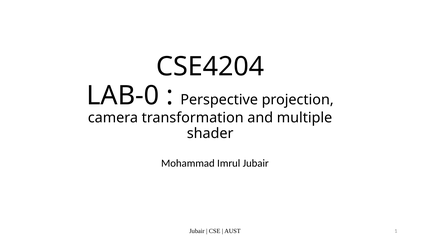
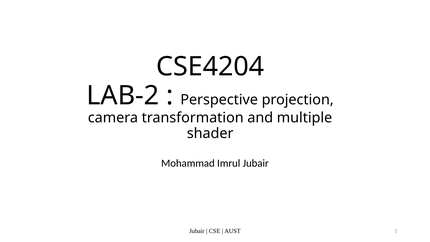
LAB-0: LAB-0 -> LAB-2 (123, 95)
